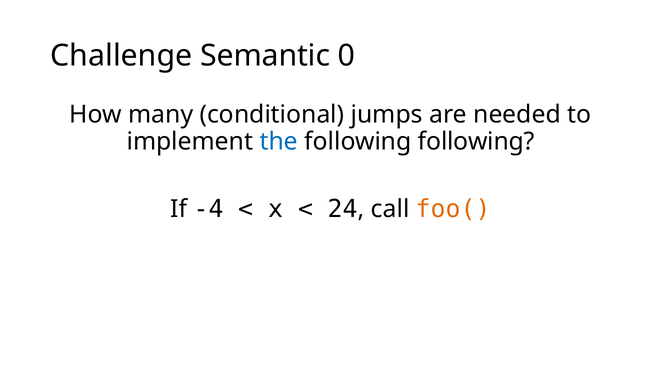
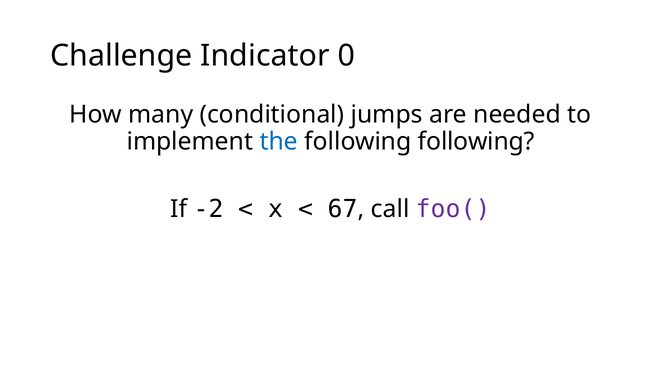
Semantic: Semantic -> Indicator (265, 56)
-4: -4 -> -2 (209, 209)
24: 24 -> 67 (343, 209)
foo( colour: orange -> purple (453, 209)
